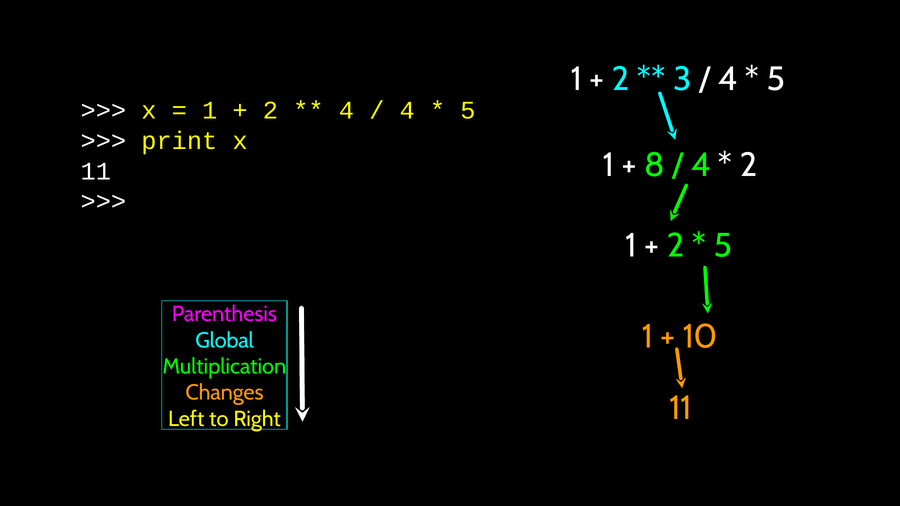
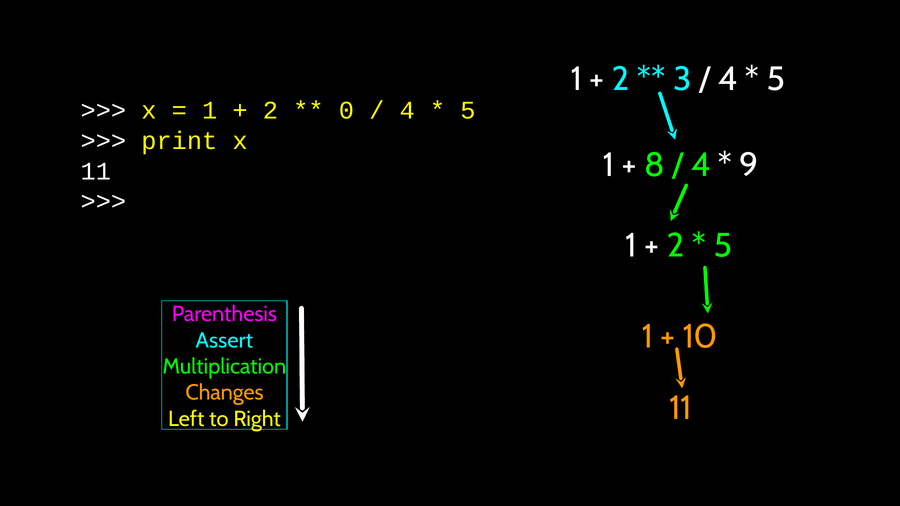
4: 4 -> 0 (346, 111)
2: 2 -> 9 (749, 165)
Global: Global -> Assert (224, 341)
